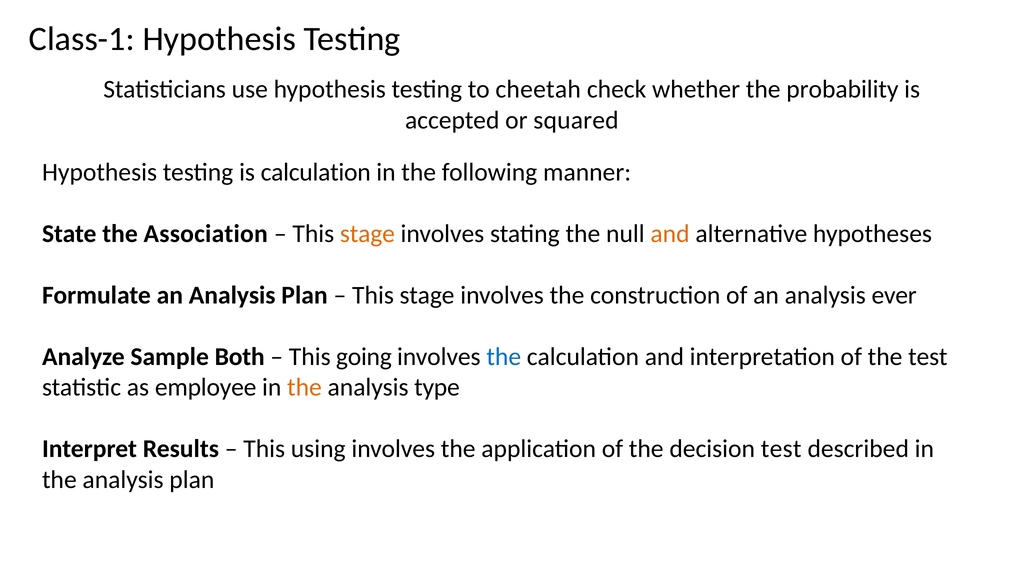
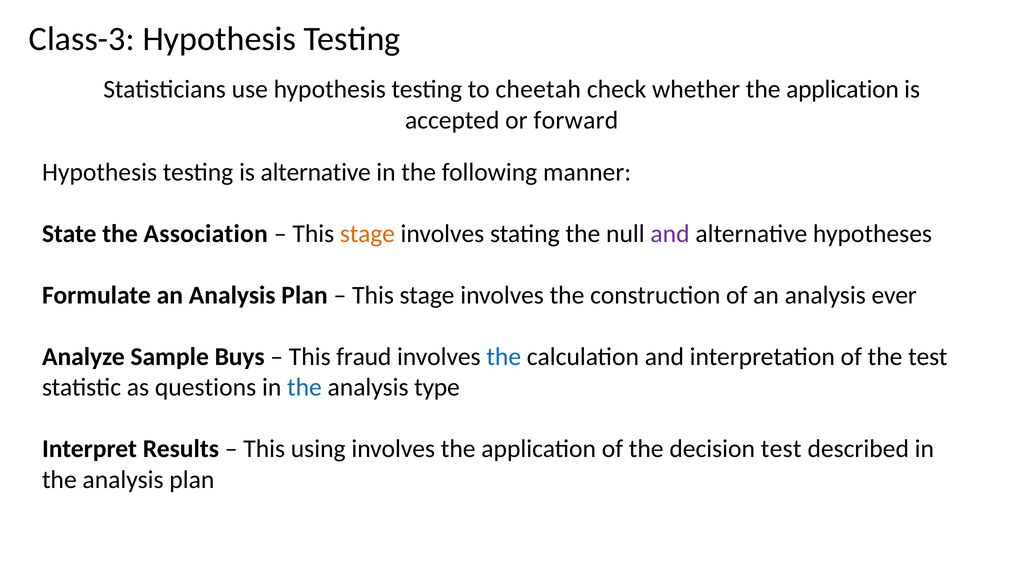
Class-1: Class-1 -> Class-3 (82, 39)
whether the probability: probability -> application (843, 89)
squared: squared -> forward (576, 120)
is calculation: calculation -> alternative (316, 172)
and colour: orange -> purple (670, 234)
Both: Both -> Buys (240, 357)
going: going -> fraud (364, 357)
employee: employee -> questions (206, 387)
the colour: orange -> blue (304, 387)
